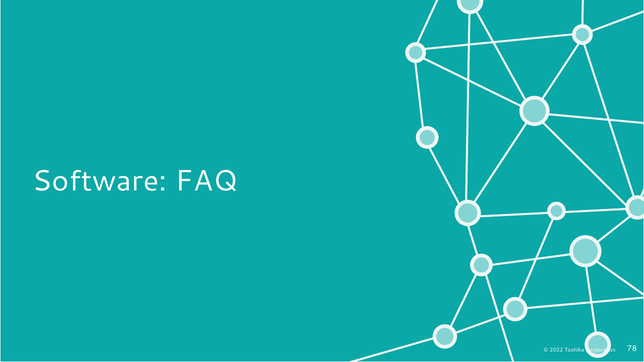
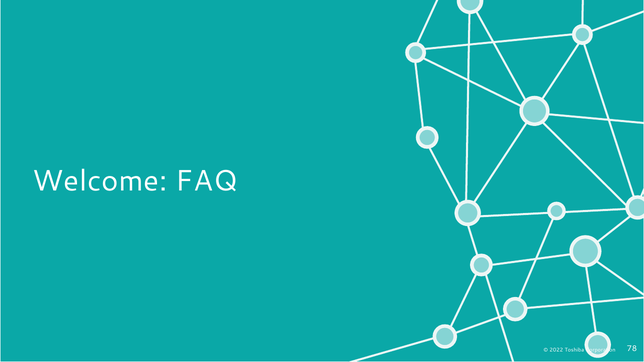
Software: Software -> Welcome (100, 181)
